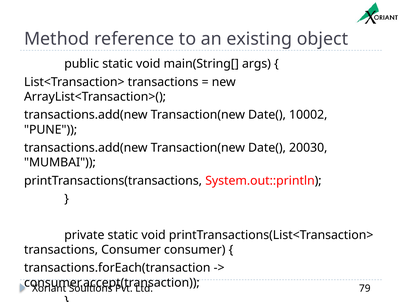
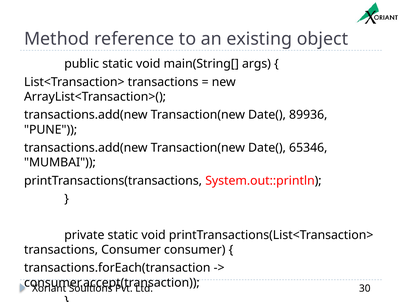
10002: 10002 -> 89936 (308, 115)
20030: 20030 -> 65346 (308, 148)
79: 79 -> 30 (365, 288)
